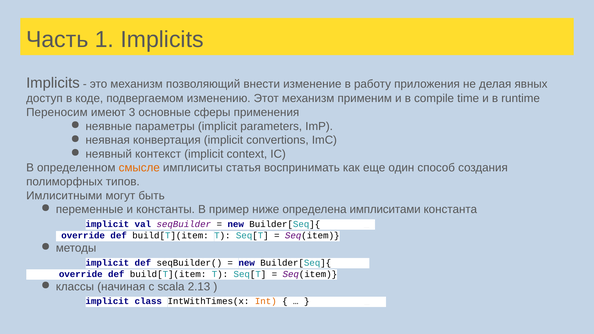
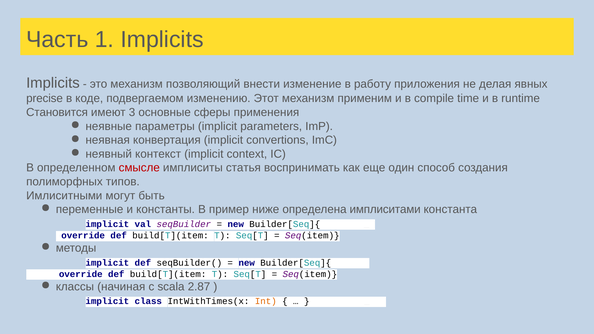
доступ: доступ -> precise (45, 99)
Переносим: Переносим -> Становится (57, 112)
смысле colour: orange -> red (139, 168)
2.13: 2.13 -> 2.87 (199, 287)
